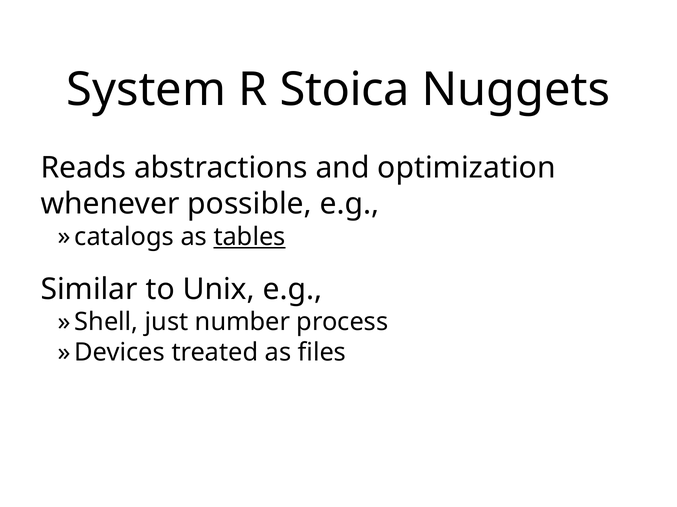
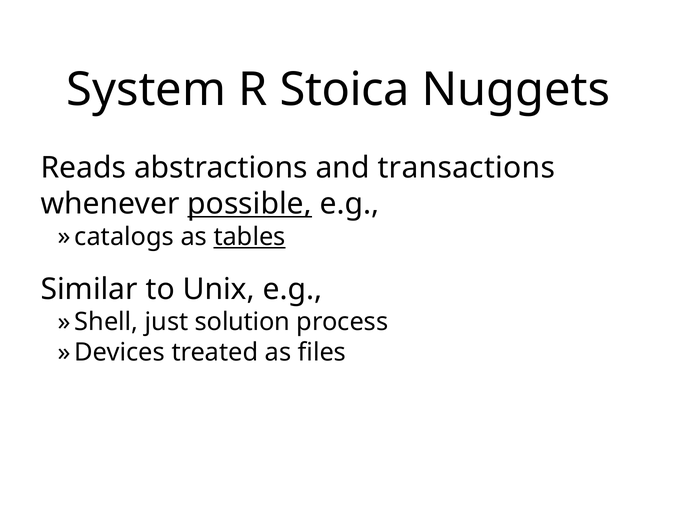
optimization: optimization -> transactions (466, 168)
possible underline: none -> present (250, 204)
number: number -> solution (243, 323)
